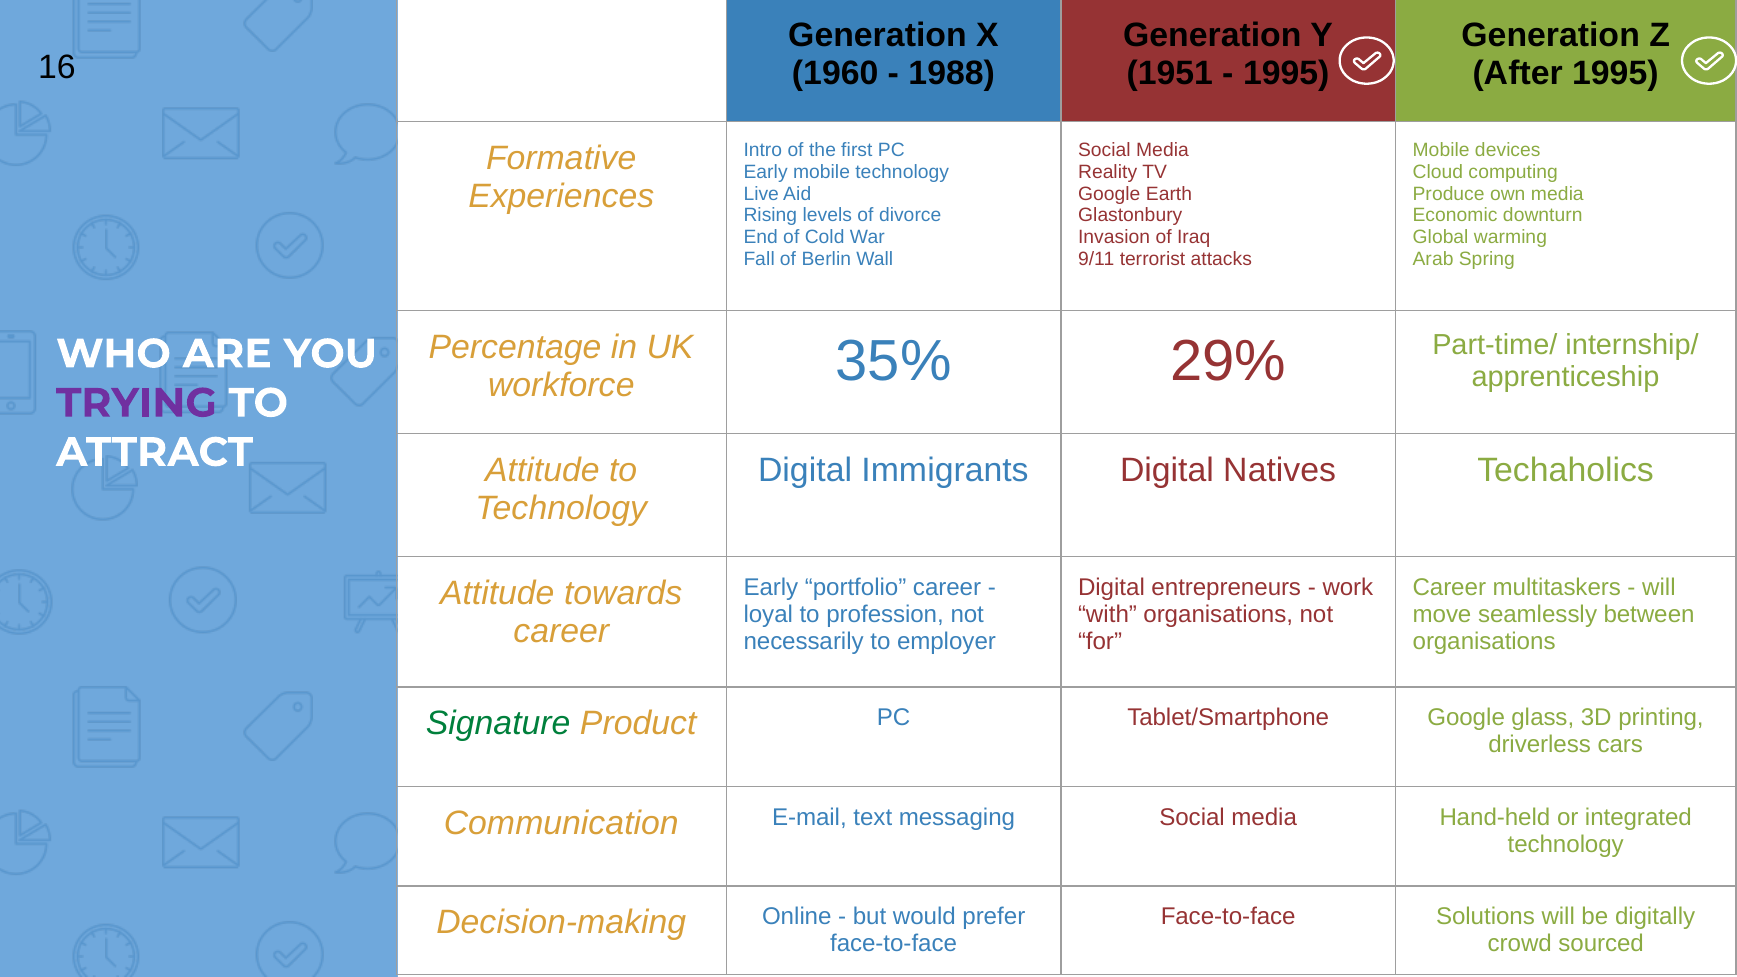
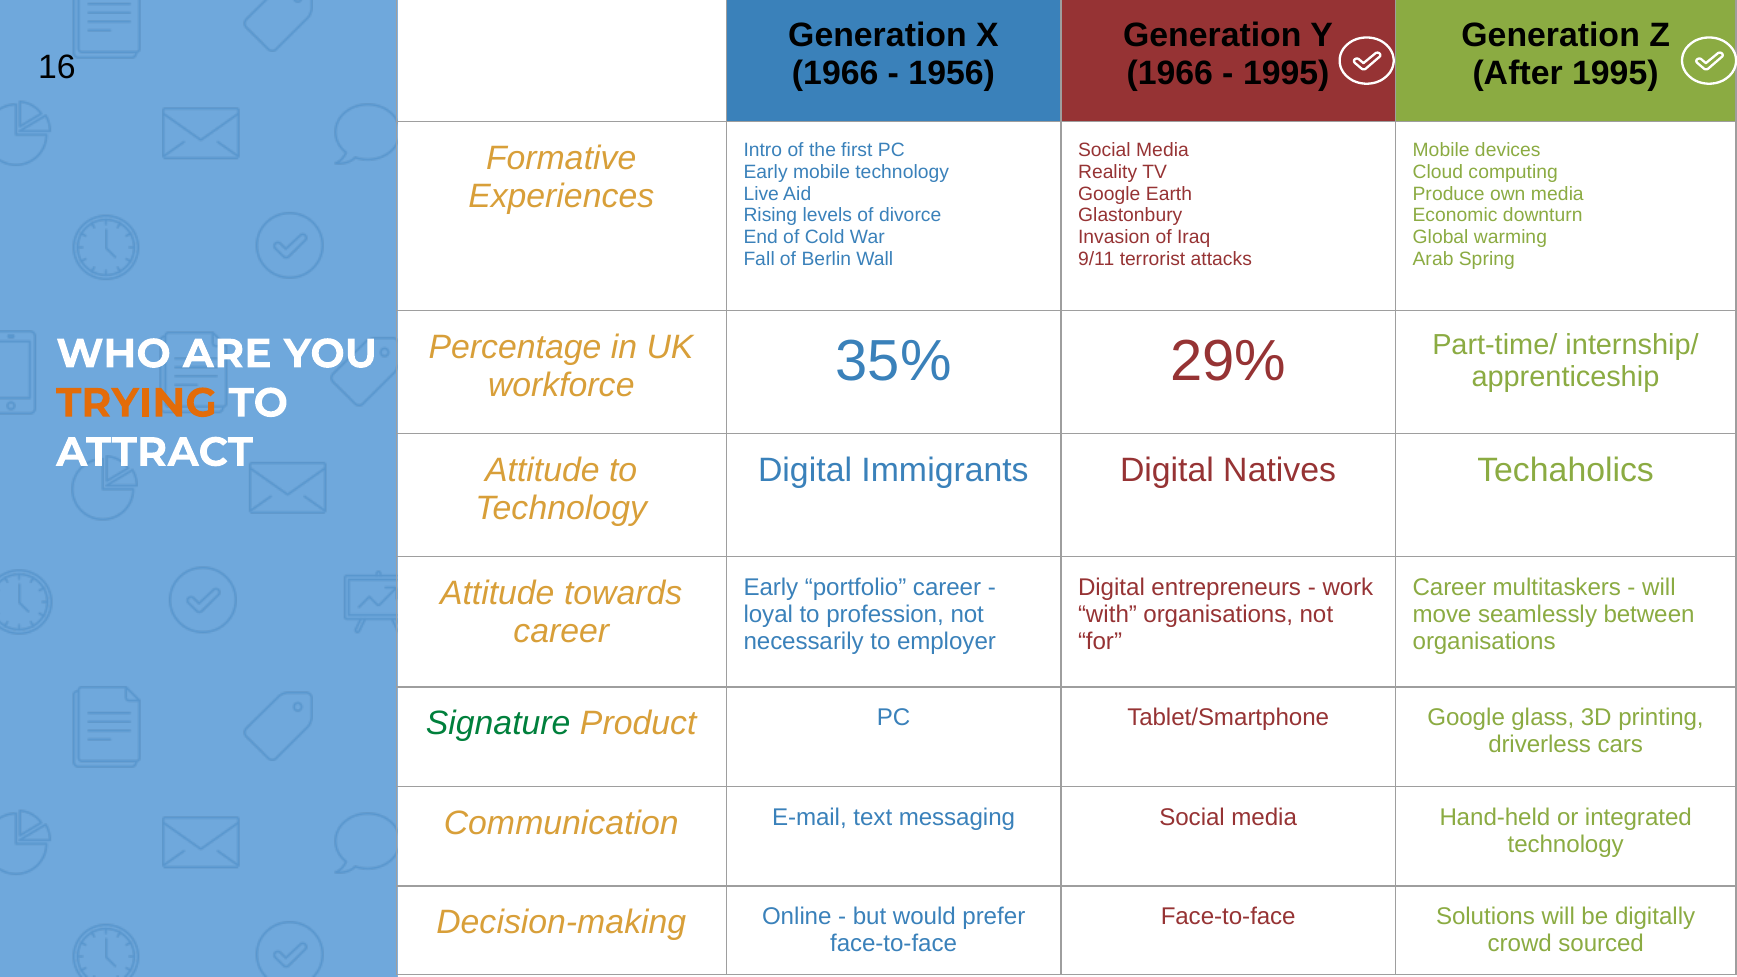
1960: 1960 -> 1966 (835, 73)
1988: 1988 -> 1956 (952, 73)
1951: 1951 -> 1966 (1170, 73)
TRYING colour: purple -> orange (137, 403)
